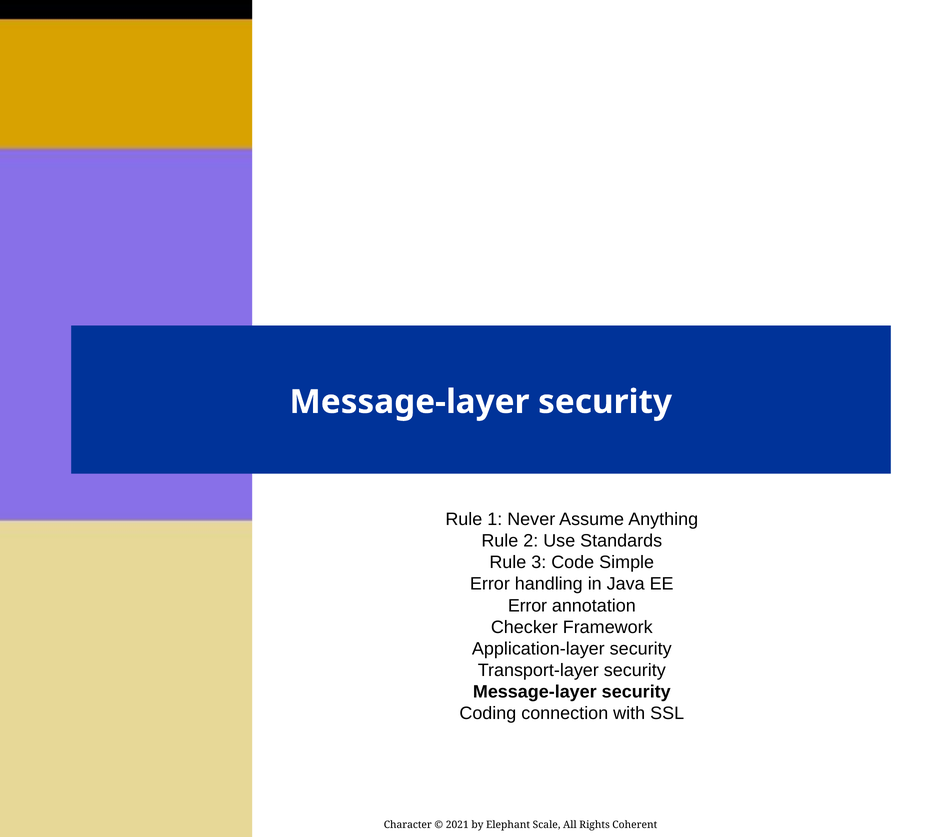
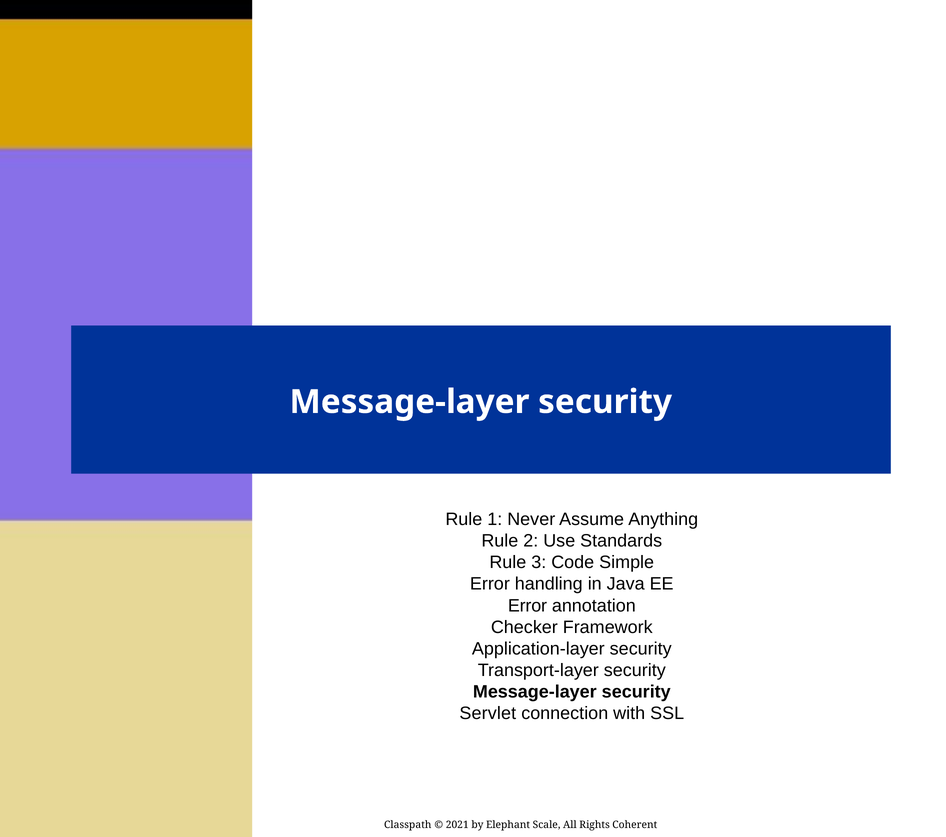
Coding: Coding -> Servlet (488, 714)
Character: Character -> Classpath (408, 825)
